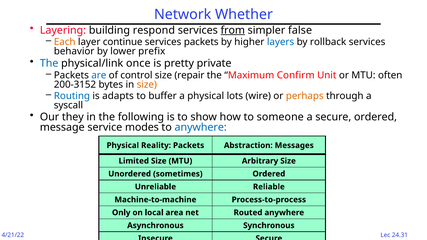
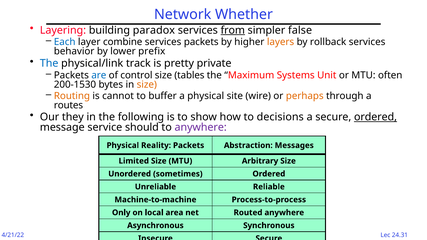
respond: respond -> paradox (154, 30)
Each colour: orange -> blue (65, 42)
continue: continue -> combine (123, 42)
layers colour: blue -> orange (281, 42)
once: once -> track (138, 63)
repair: repair -> tables (189, 75)
Confirm: Confirm -> Systems (296, 75)
200-3152: 200-3152 -> 200-1530 (75, 85)
Routing colour: blue -> orange (72, 96)
adapts: adapts -> cannot (118, 96)
lots: lots -> site (235, 96)
syscall: syscall -> routes (68, 105)
someone: someone -> decisions (280, 117)
ordered underline: none -> present (376, 117)
modes: modes -> should (142, 127)
anywhere colour: blue -> purple (201, 127)
